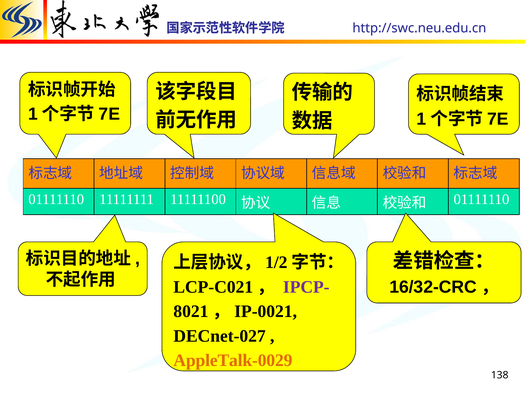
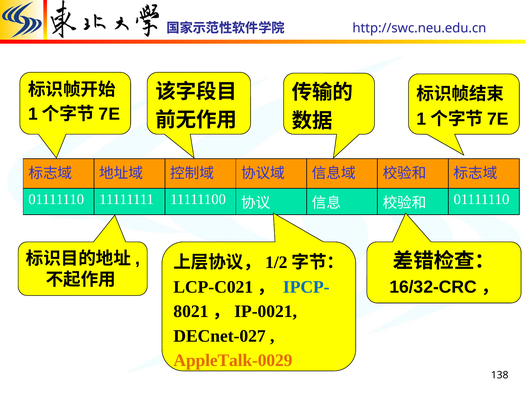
IPCP- colour: purple -> blue (306, 287)
